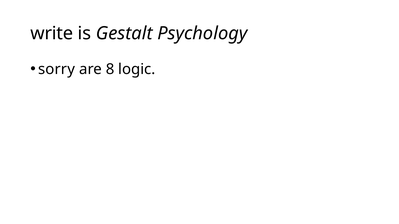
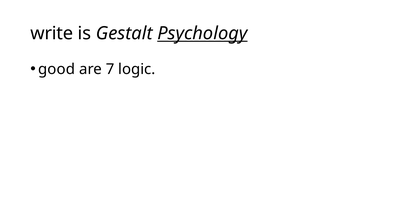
Psychology underline: none -> present (202, 34)
sorry: sorry -> good (57, 69)
8: 8 -> 7 (110, 69)
